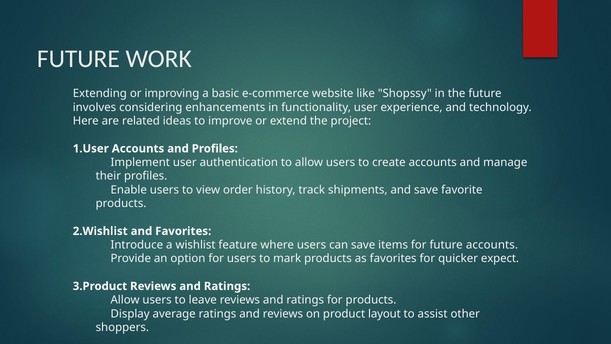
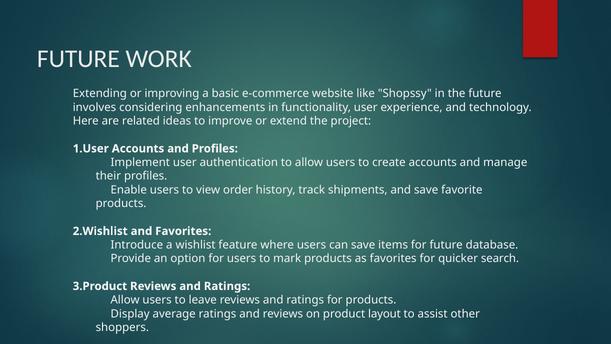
future accounts: accounts -> database (492, 245)
expect: expect -> search (500, 258)
